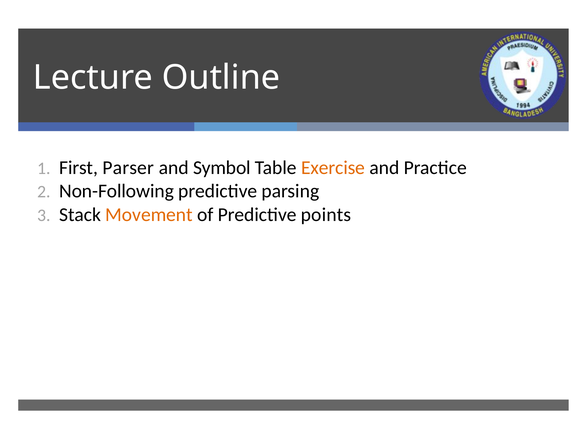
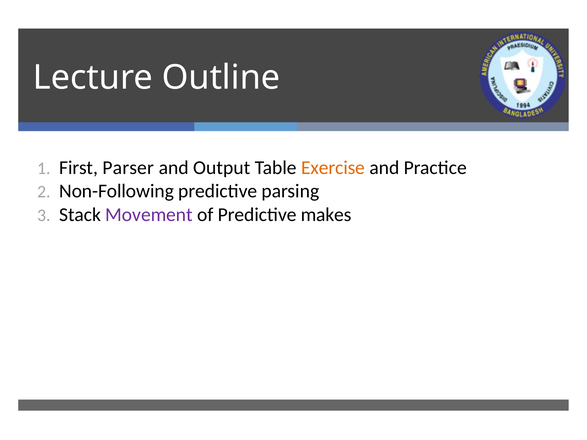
Symbol: Symbol -> Output (222, 168)
Movement colour: orange -> purple (149, 215)
points: points -> makes (326, 215)
